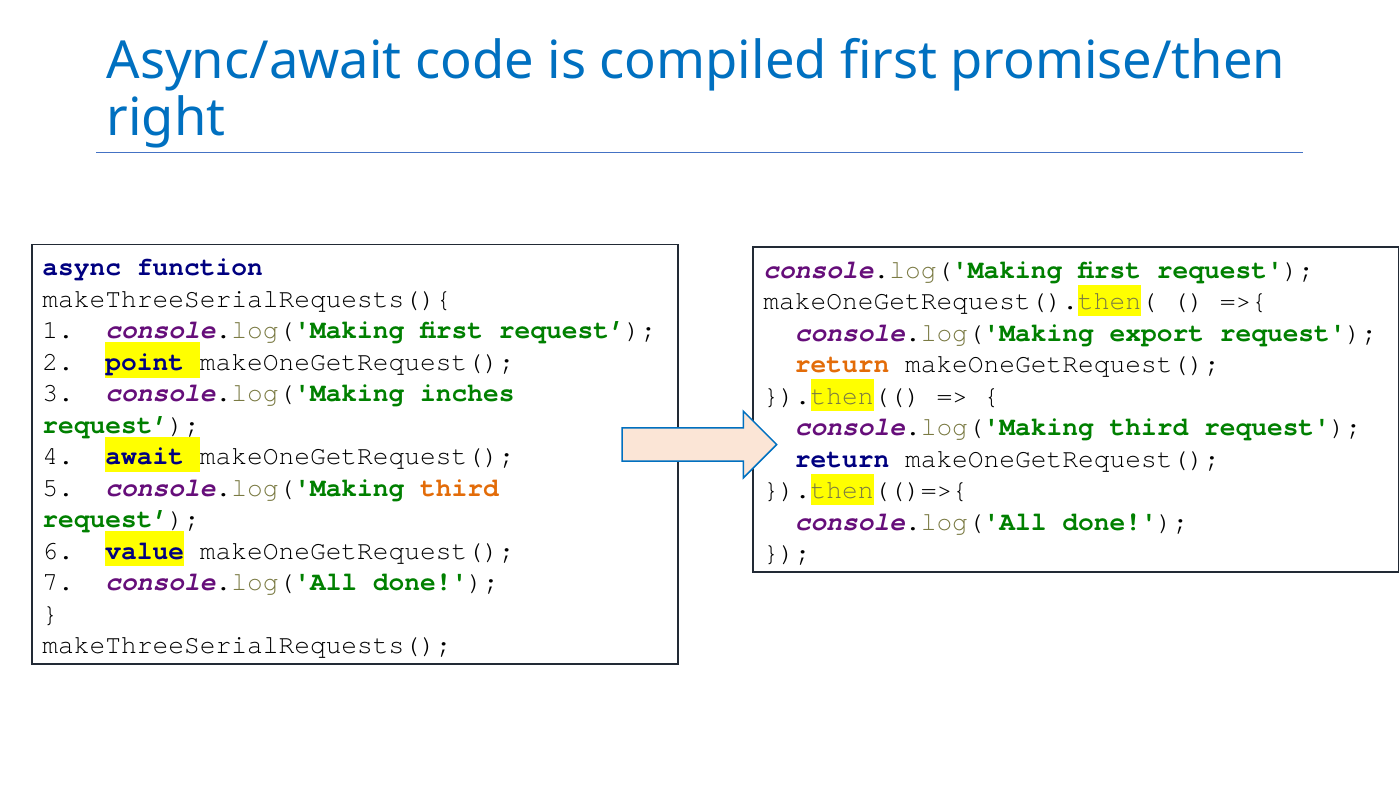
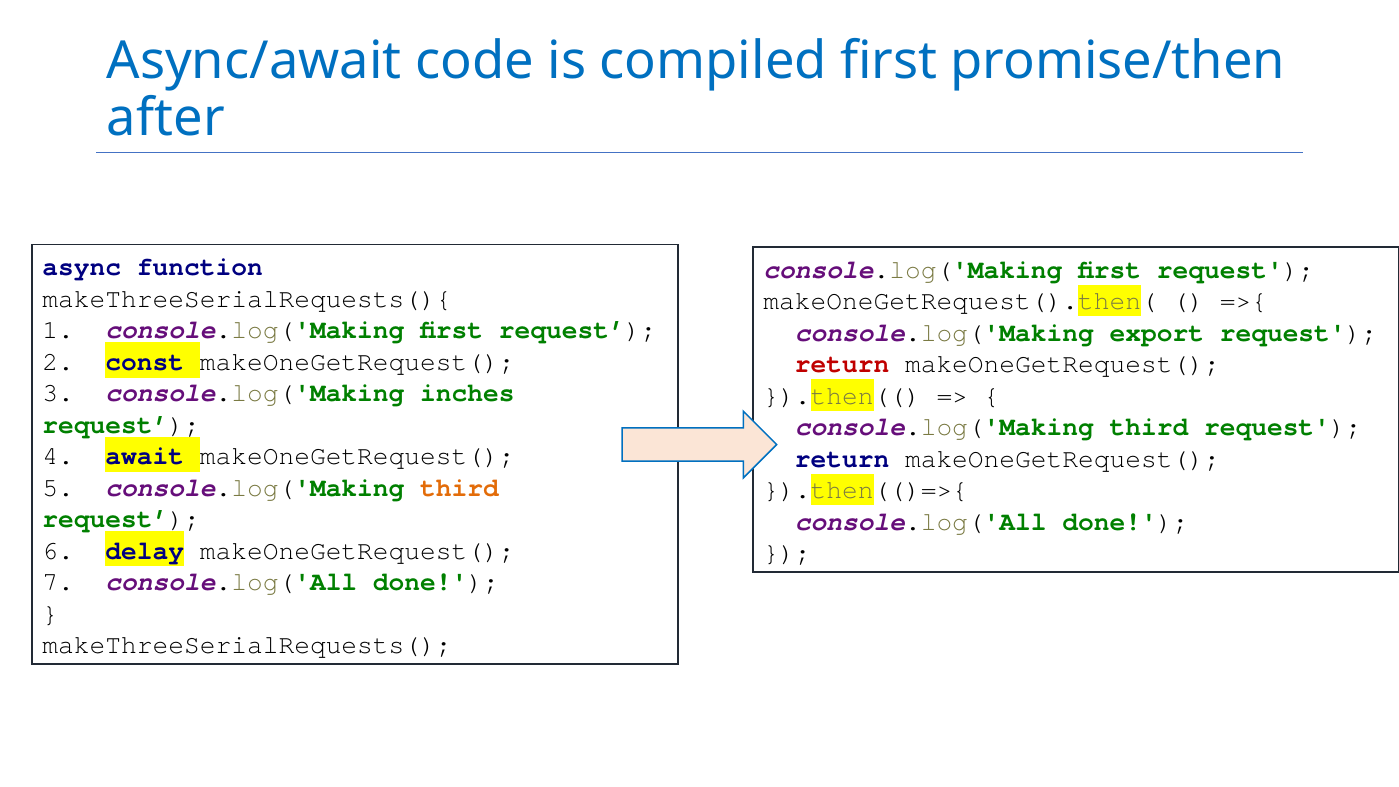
right: right -> after (166, 118)
point: point -> const (145, 362)
return colour: orange -> red (842, 364)
value: value -> delay (145, 550)
